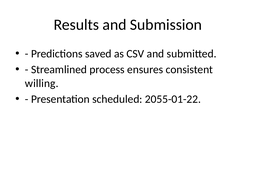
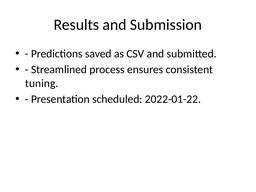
willing: willing -> tuning (42, 83)
2055-01-22: 2055-01-22 -> 2022-01-22 (173, 99)
